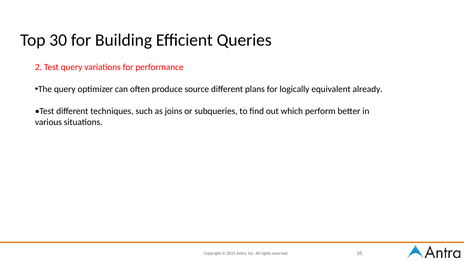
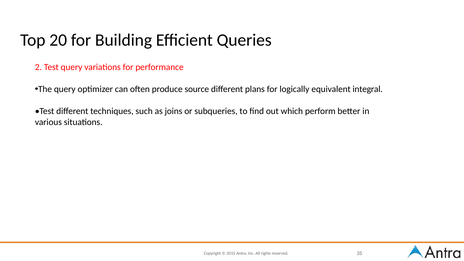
30: 30 -> 20 (58, 40)
already: already -> integral (368, 89)
